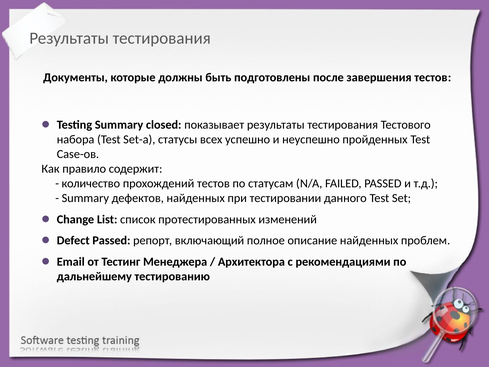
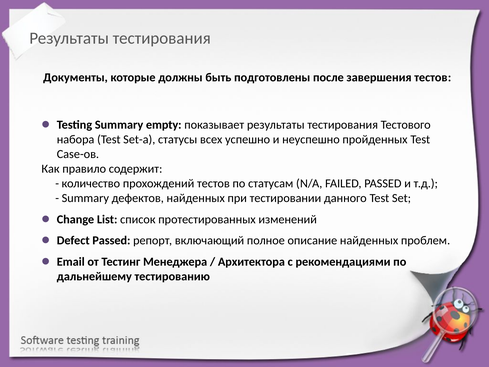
closed: closed -> empty (164, 125)
